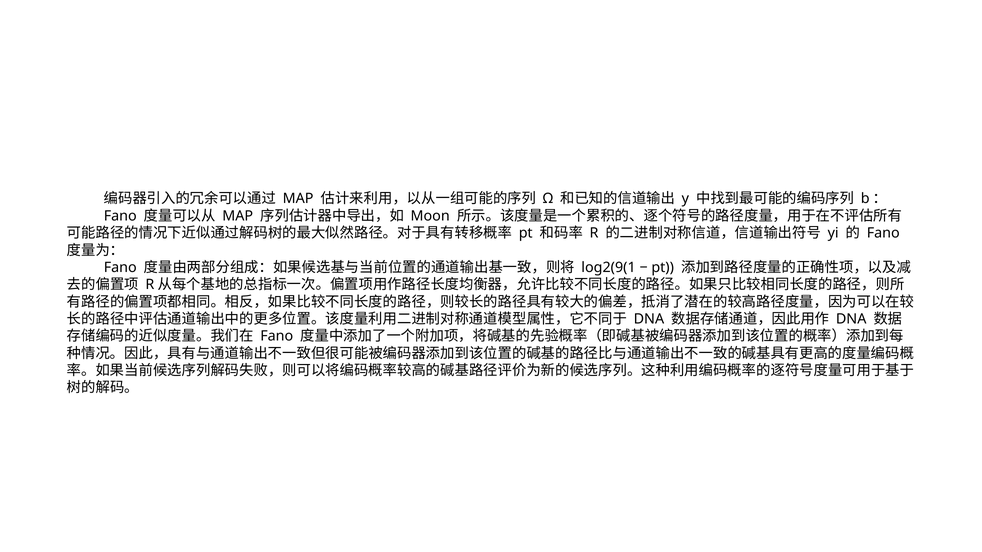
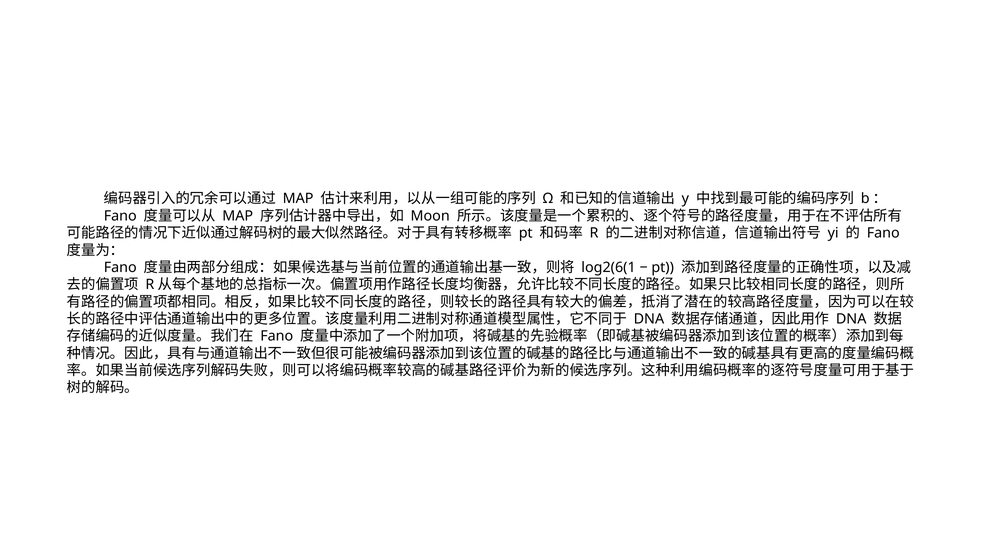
log2(9(1: log2(9(1 -> log2(6(1 (609, 268)
